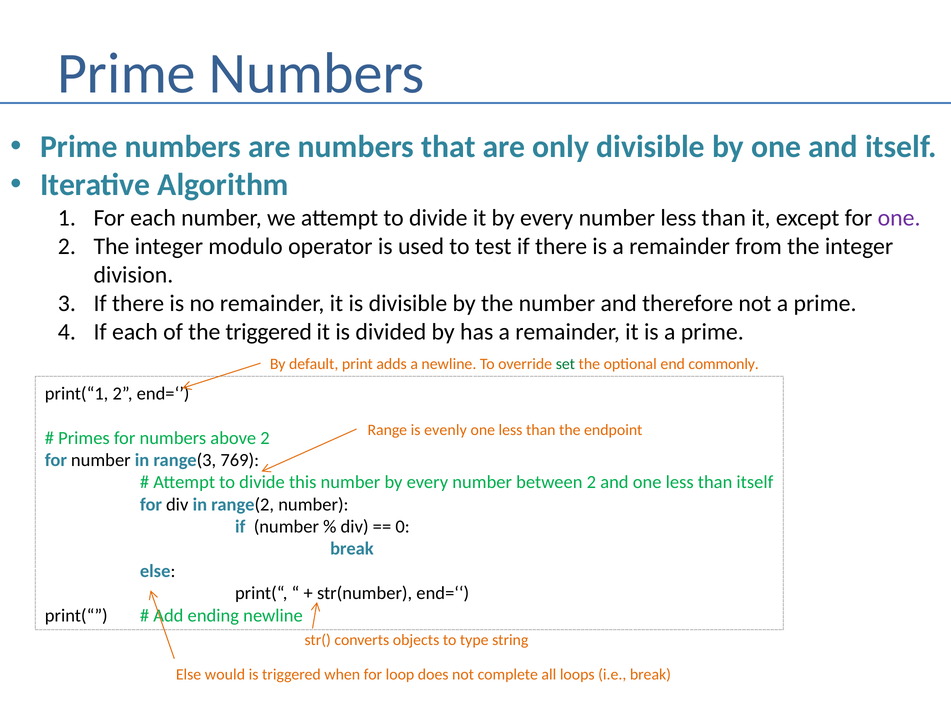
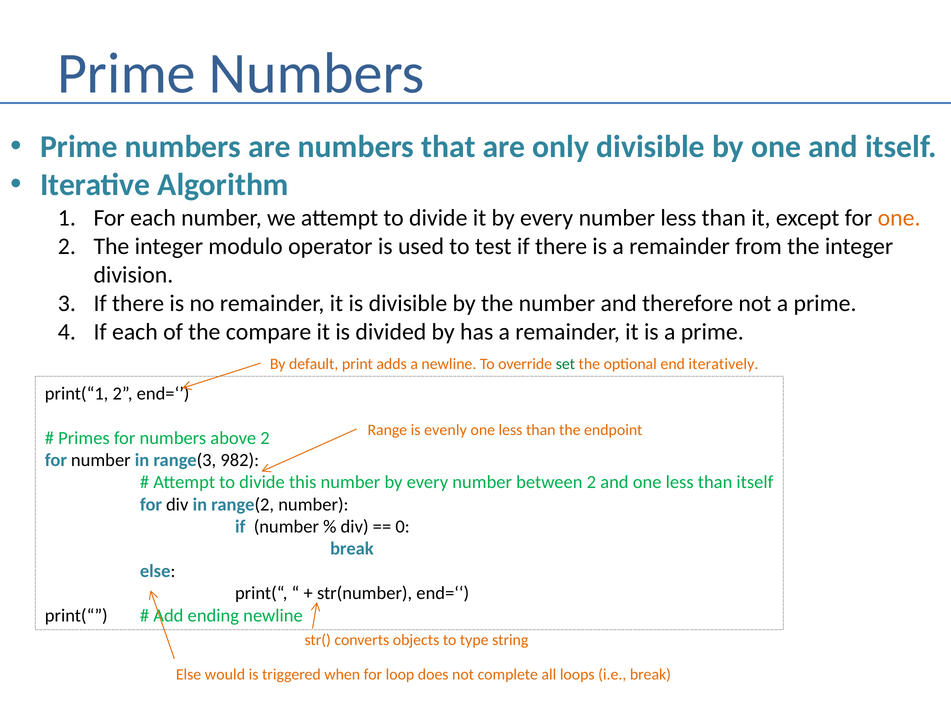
one colour: purple -> orange (899, 218)
the triggered: triggered -> compare (269, 332)
commonly: commonly -> iteratively (723, 364)
769: 769 -> 982 (240, 460)
